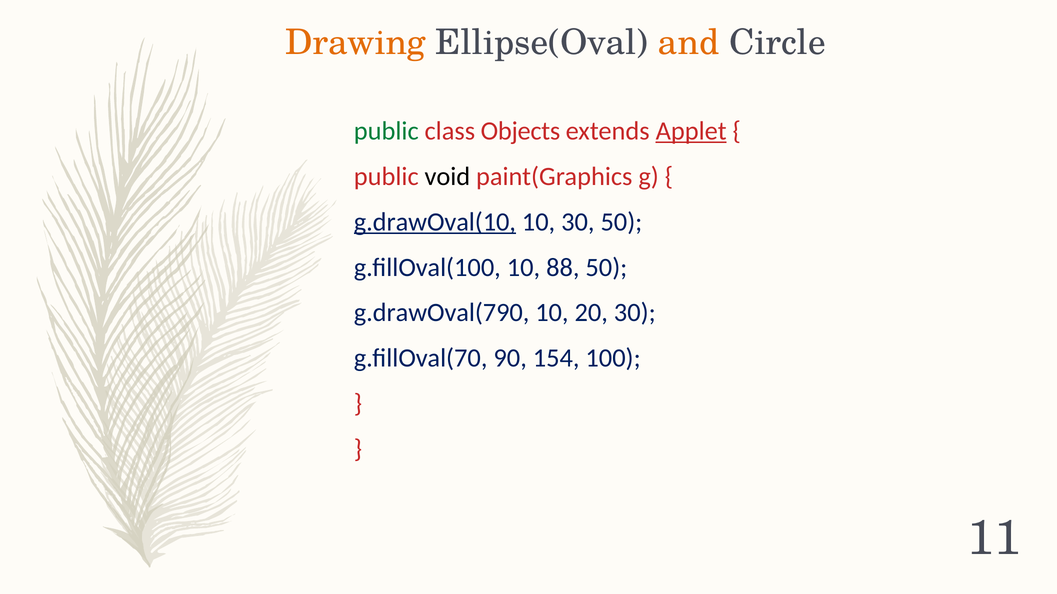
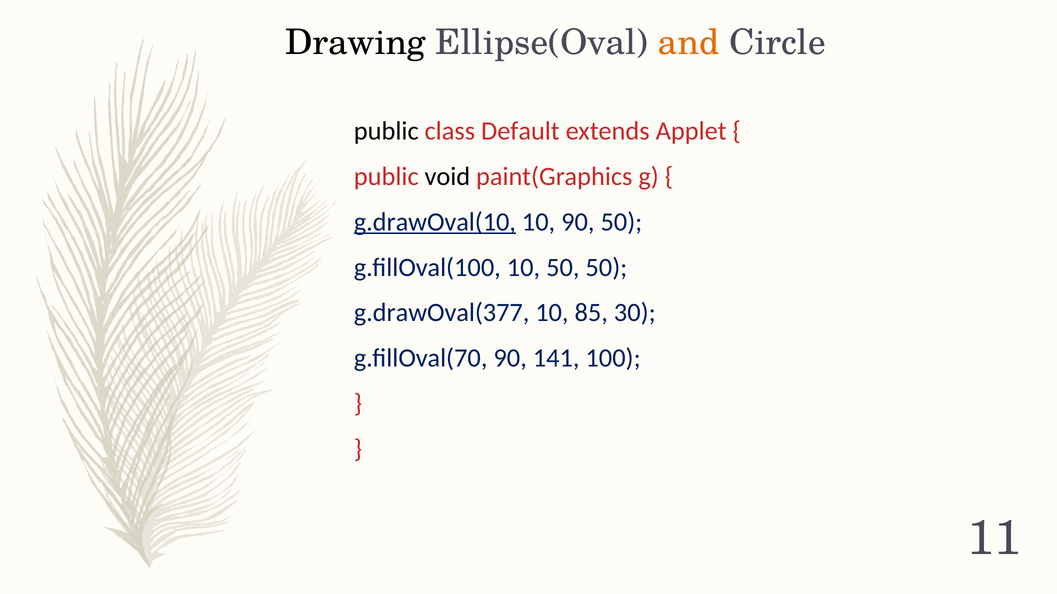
Drawing colour: orange -> black (356, 42)
public colour: green -> black (386, 131)
Objects: Objects -> Default (520, 131)
Applet underline: present -> none (691, 131)
10 30: 30 -> 90 (578, 222)
10 88: 88 -> 50 (563, 268)
g.drawOval(790: g.drawOval(790 -> g.drawOval(377 (442, 313)
20: 20 -> 85 (591, 313)
154: 154 -> 141 (556, 358)
